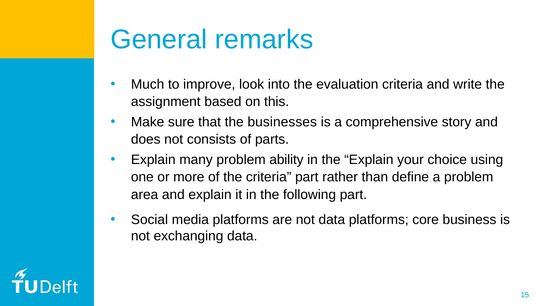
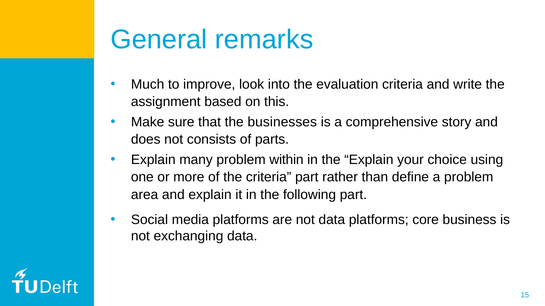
ability: ability -> within (286, 160)
